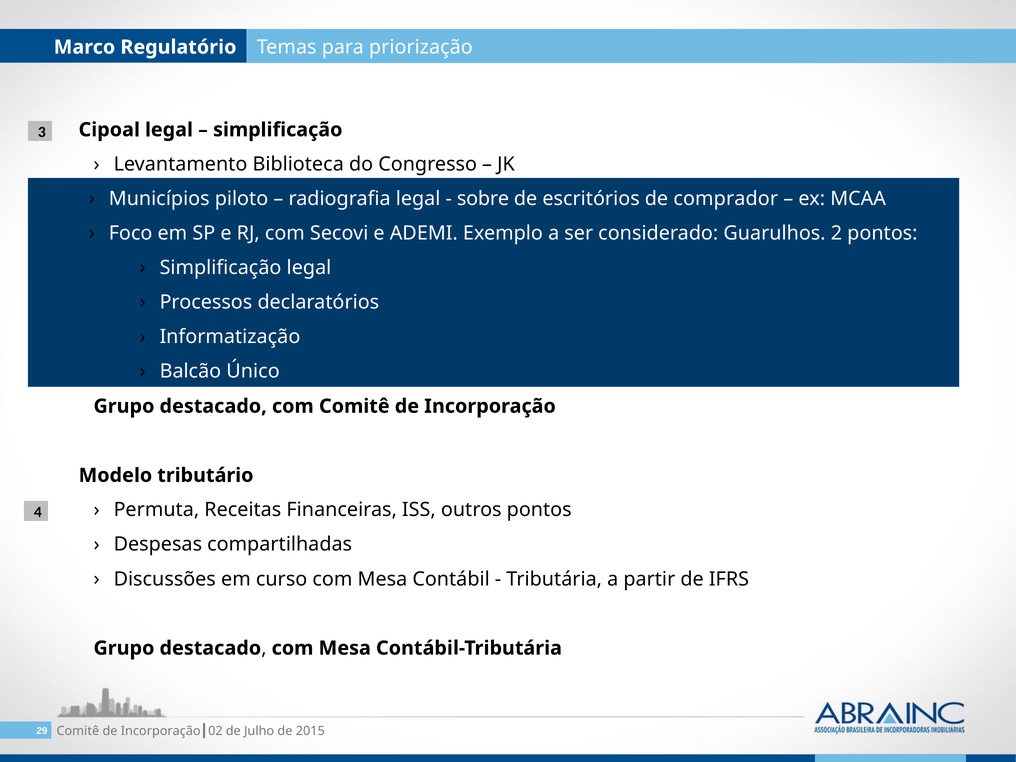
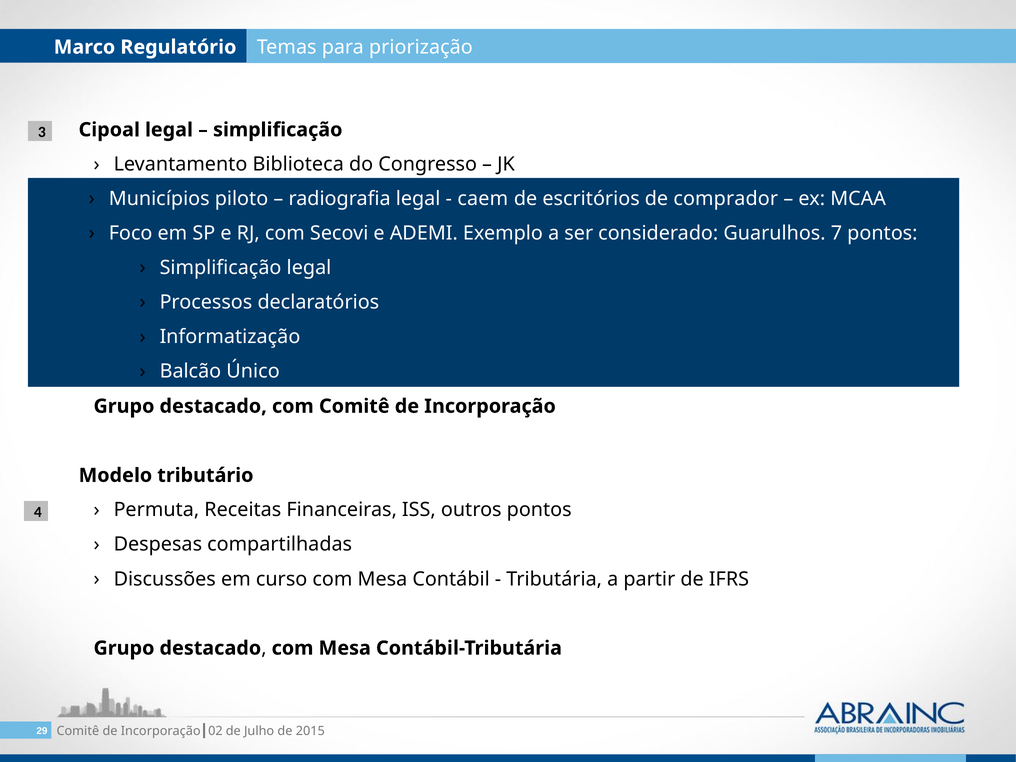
sobre: sobre -> caem (483, 199)
2: 2 -> 7 (836, 233)
